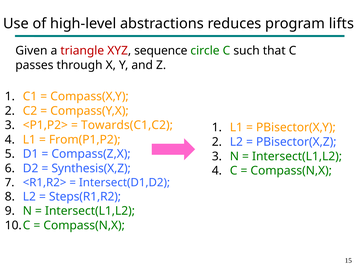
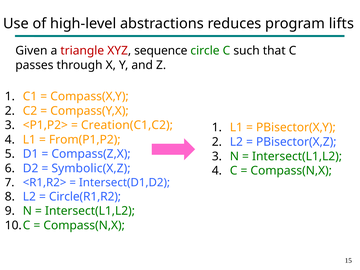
Towards(C1,C2: Towards(C1,C2 -> Creation(C1,C2 (127, 125)
Synthesis(X,Z: Synthesis(X,Z -> Symbolic(X,Z (91, 168)
Steps(R1,R2: Steps(R1,R2 -> Circle(R1,R2 (85, 197)
